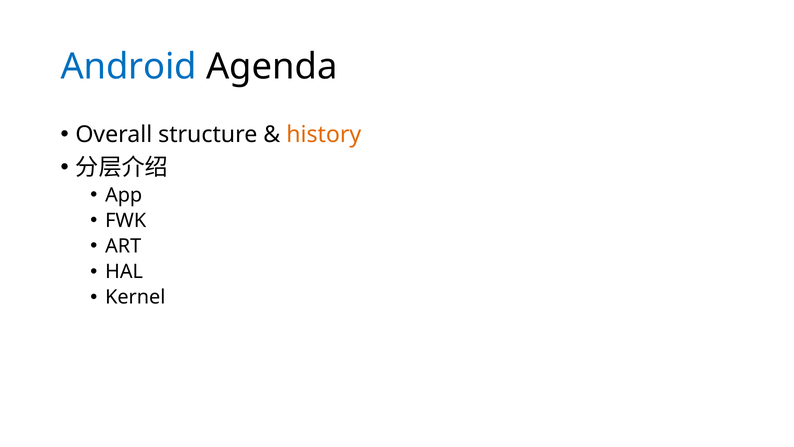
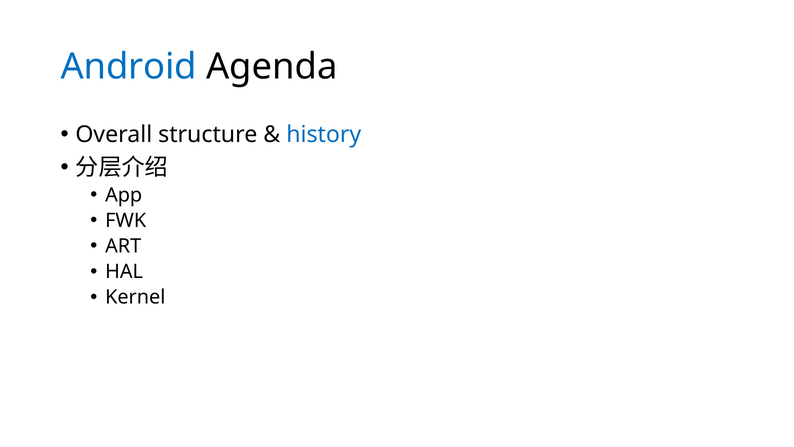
history colour: orange -> blue (324, 134)
